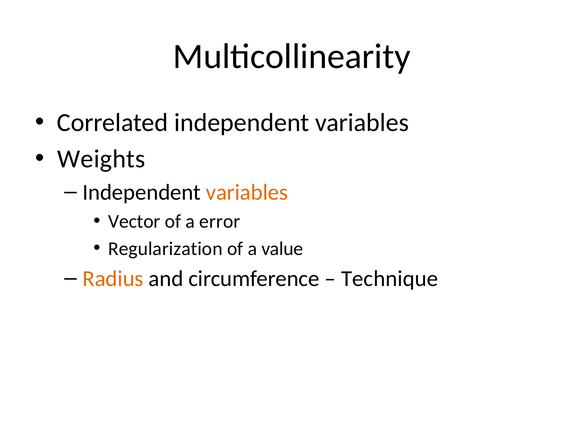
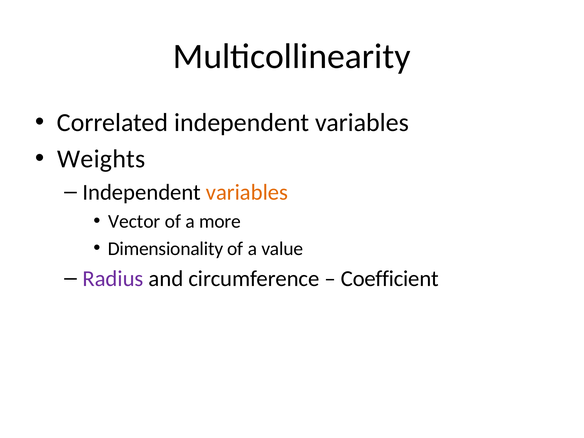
error: error -> more (220, 221)
Regularization: Regularization -> Dimensionality (165, 249)
Radius colour: orange -> purple (113, 279)
Technique: Technique -> Coefficient (390, 279)
